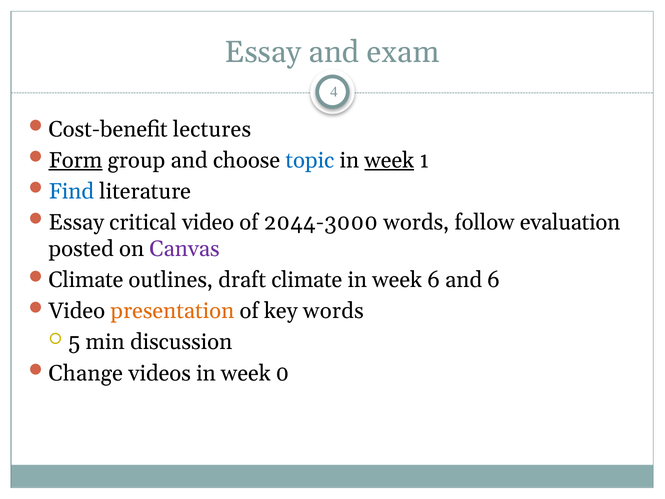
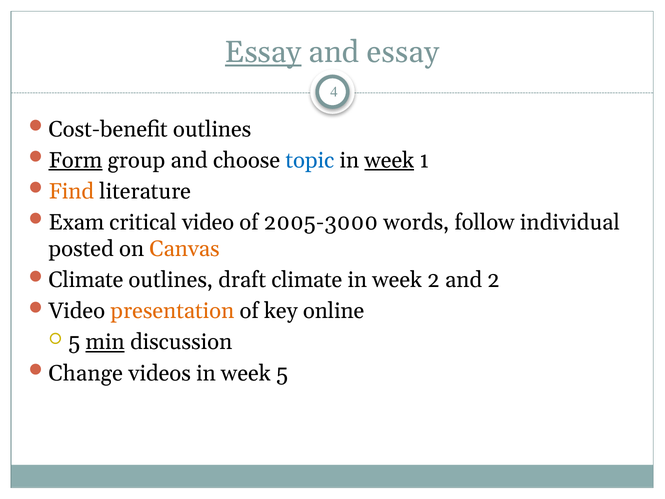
Essay underline: none -> present (263, 52)
and exam: exam -> essay (403, 52)
Cost-benefit lectures: lectures -> outlines (212, 129)
Find colour: blue -> orange (71, 191)
Essay: Essay -> Exam (76, 222)
2044-3000: 2044-3000 -> 2005-3000 (321, 222)
evaluation: evaluation -> individual (570, 222)
Canvas colour: purple -> orange (185, 249)
week 6: 6 -> 2 (434, 280)
and 6: 6 -> 2 (493, 280)
key words: words -> online (334, 311)
min underline: none -> present (105, 342)
week 0: 0 -> 5 (282, 373)
